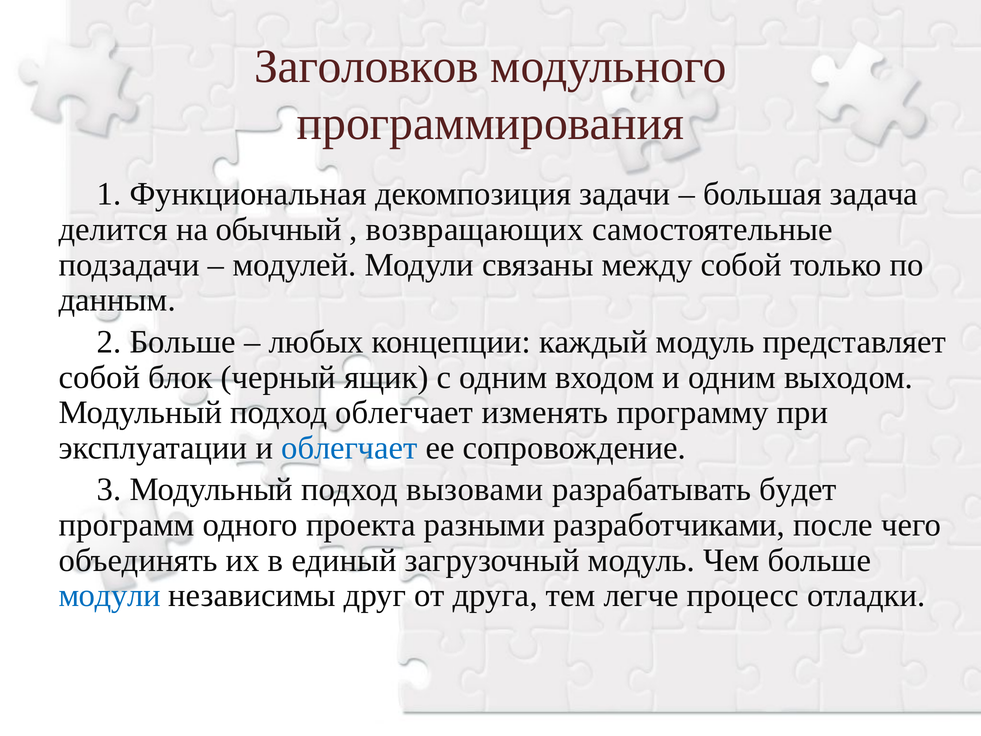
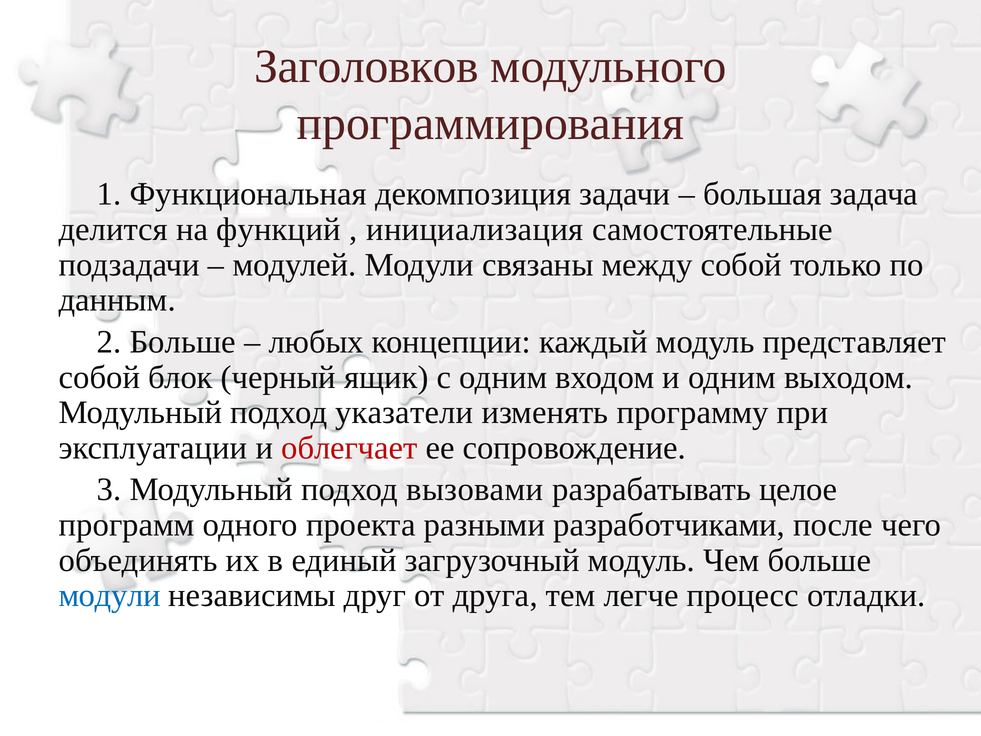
обычный: обычный -> функций (279, 229)
возвращающих: возвращающих -> инициализация (475, 229)
подход облегчает: облегчает -> указатели (404, 412)
облегчает colour: blue -> red (349, 448)
будет: будет -> целое (798, 490)
